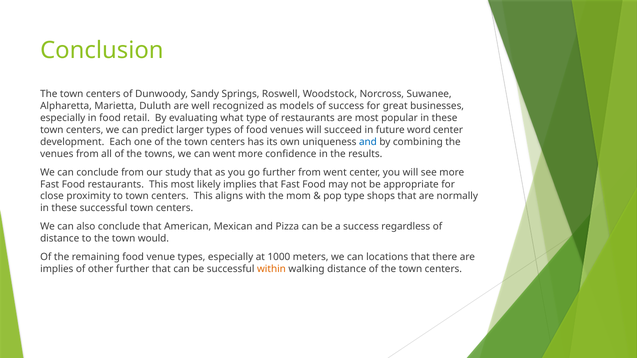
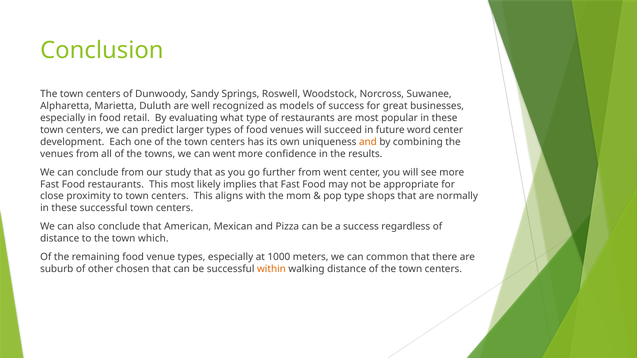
and colour: blue -> orange (368, 142)
would: would -> which (153, 239)
locations: locations -> common (387, 257)
implies: implies -> suburb (57, 269)
other further: further -> chosen (133, 269)
